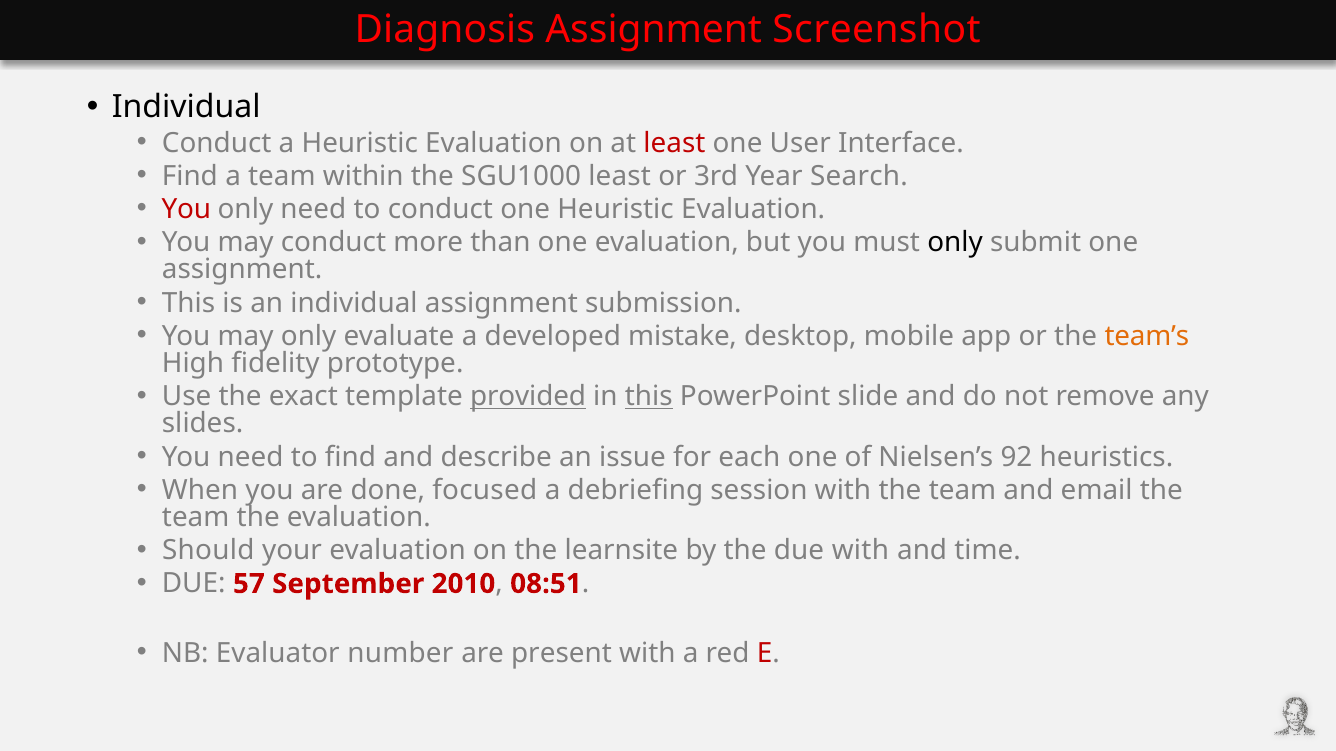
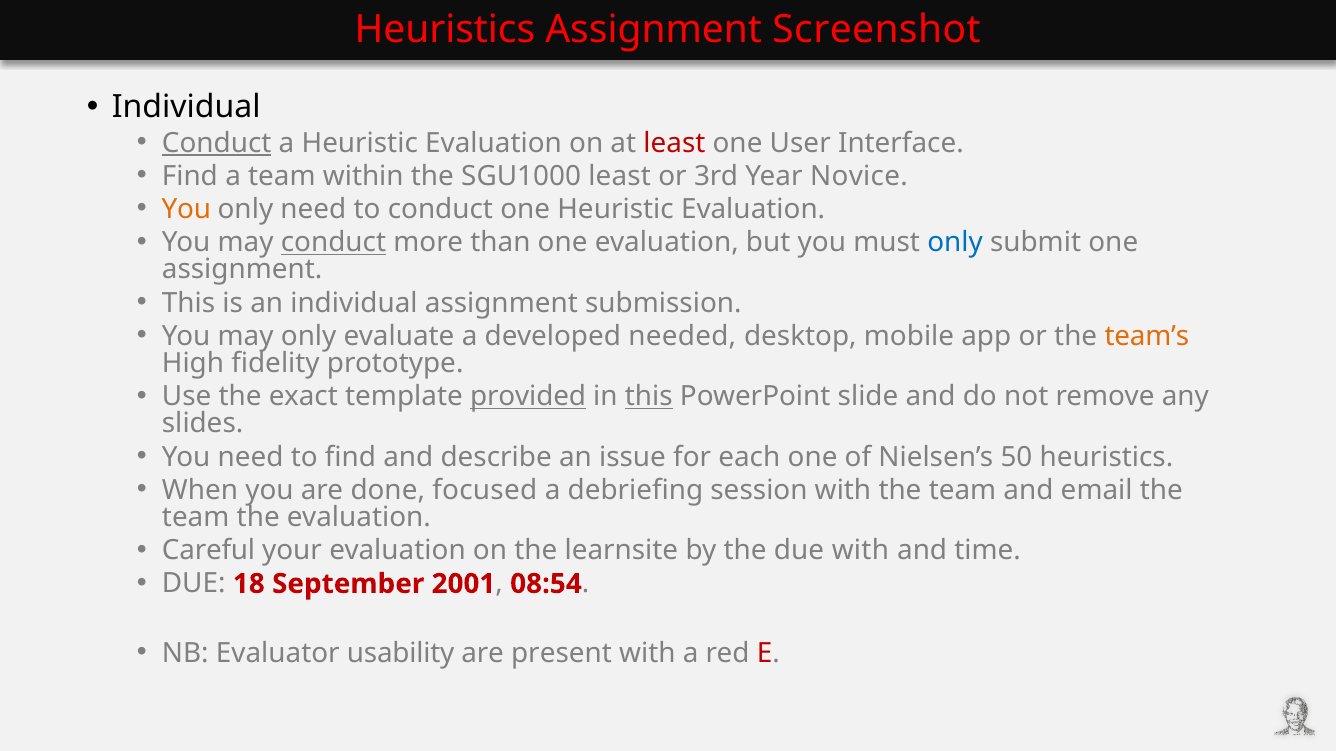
Diagnosis: Diagnosis -> Heuristics (445, 30)
Conduct underline: none -> present (217, 143)
Search: Search -> Novice (859, 176)
You colour: red -> orange (186, 210)
conduct underline: none -> present (333, 243)
only colour: black -> blue (955, 243)
mistake: mistake -> needed (682, 336)
92: 92 -> 50 (1016, 457)
Should: Should -> Careful (209, 551)
57: 57 -> 18 (249, 584)
2010: 2010 -> 2001 (463, 584)
08:51: 08:51 -> 08:54 (546, 584)
number: number -> usability (401, 654)
